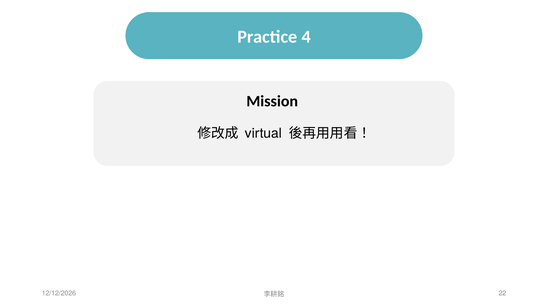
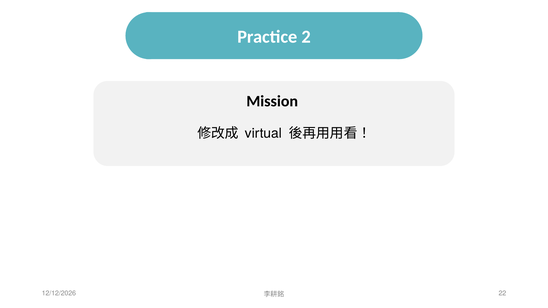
4: 4 -> 2 (306, 37)
